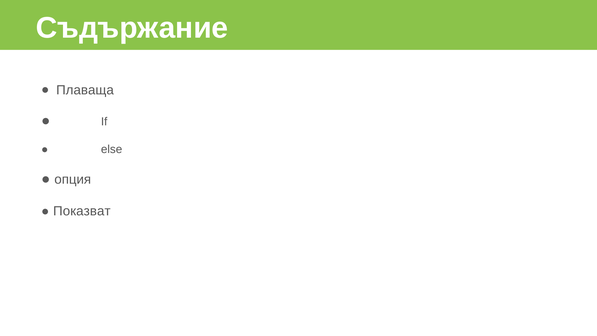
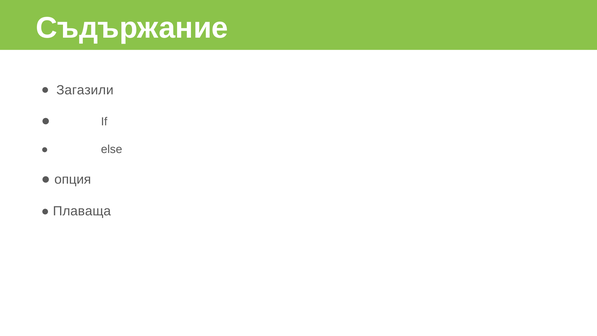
Плаваща: Плаваща -> Загазили (85, 90)
Показват: Показват -> Плаваща (82, 211)
